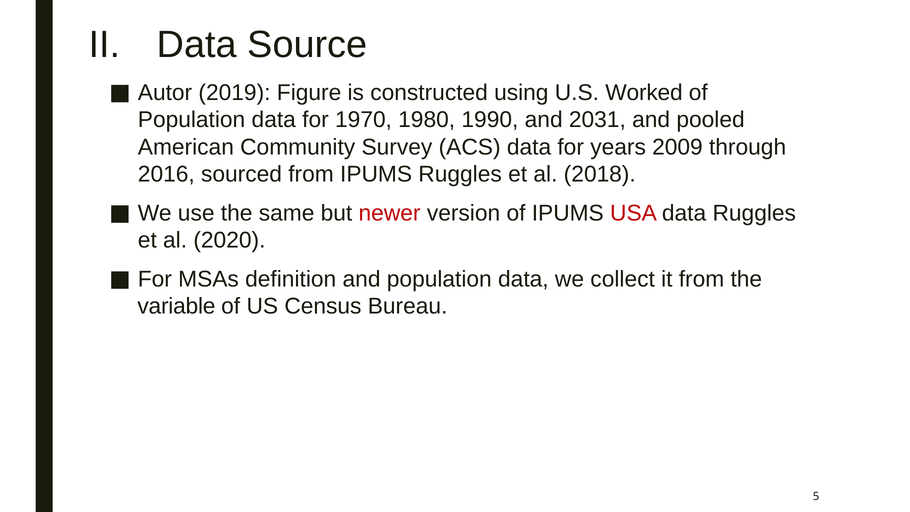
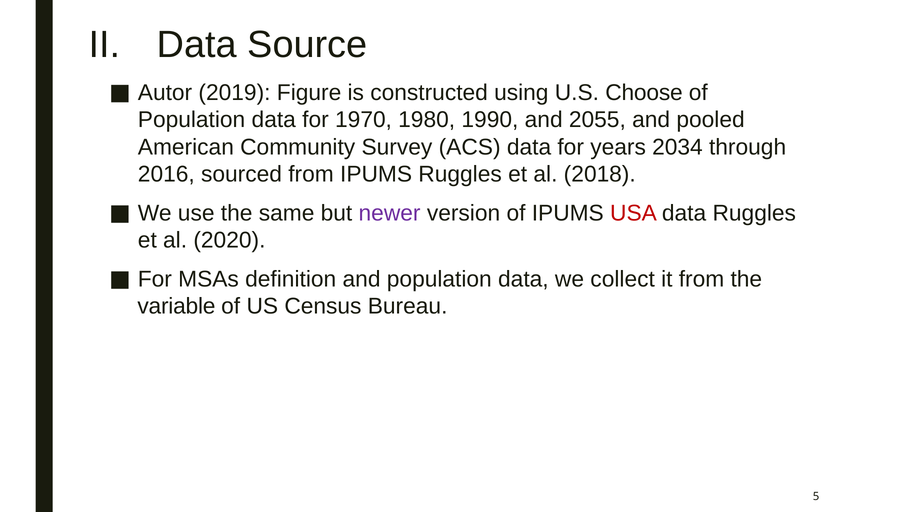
Worked: Worked -> Choose (644, 92)
2031: 2031 -> 2055 (597, 120)
2009: 2009 -> 2034 (677, 147)
newer colour: red -> purple (390, 213)
